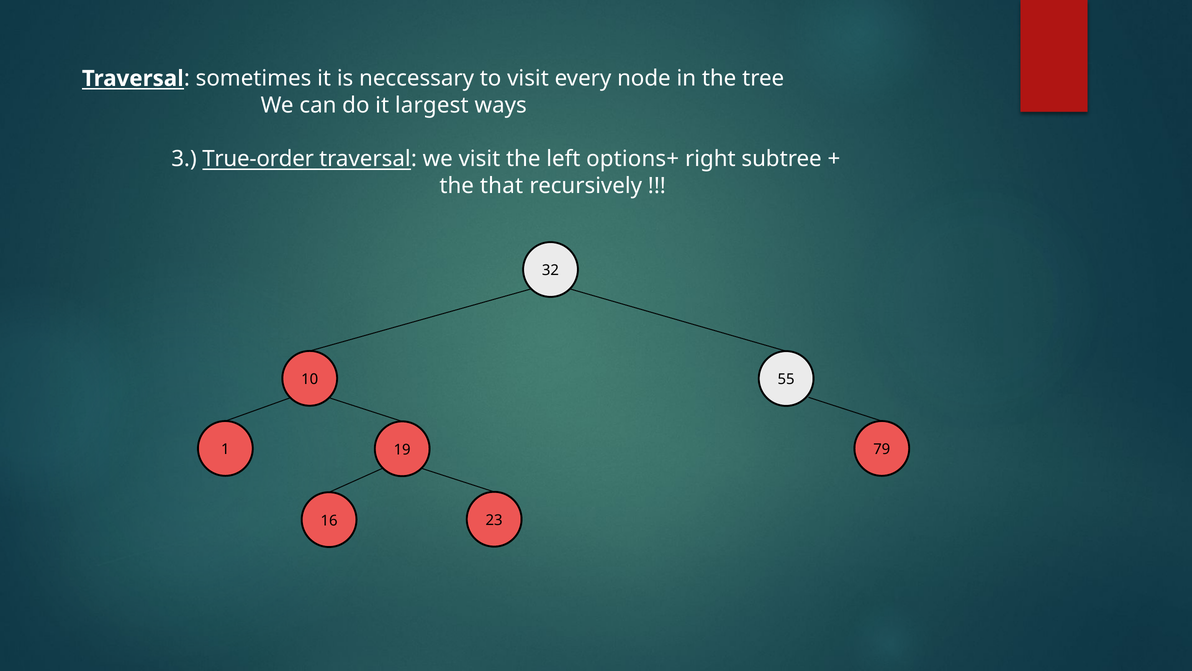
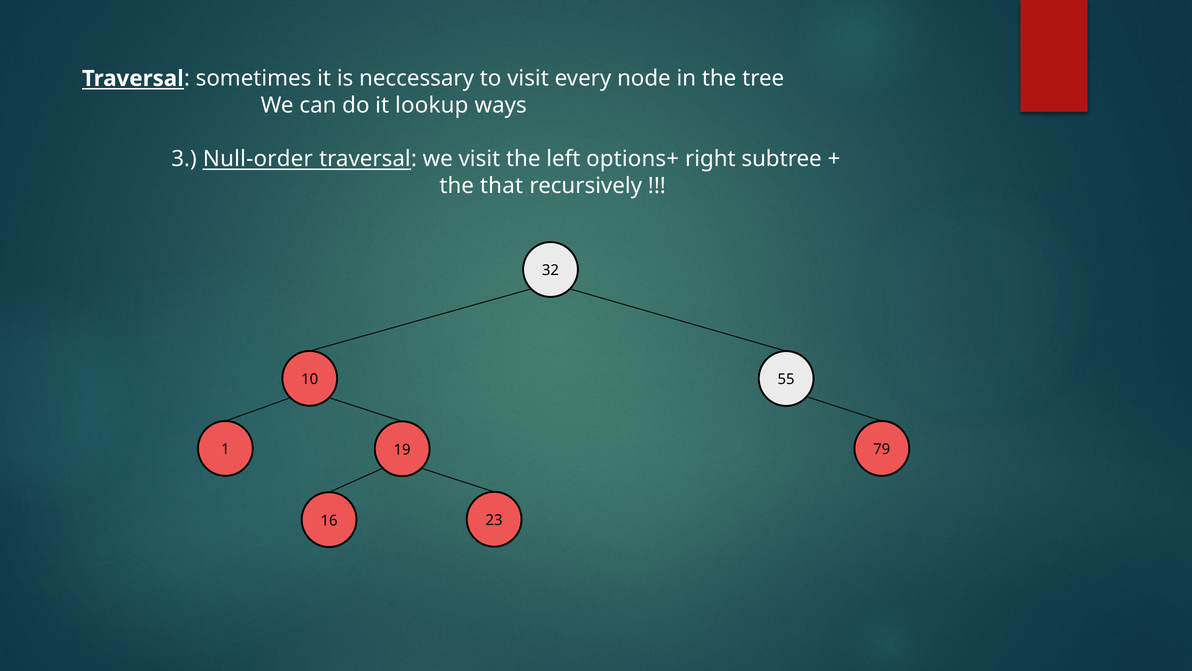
largest: largest -> lookup (432, 105)
True-order: True-order -> Null-order (258, 159)
